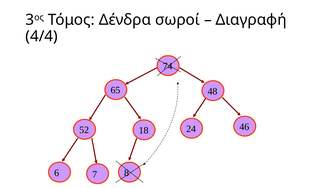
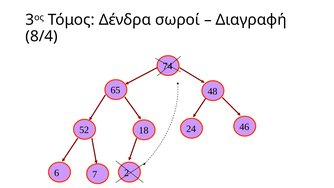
4/4: 4/4 -> 8/4 (42, 36)
8: 8 -> 2 (127, 173)
